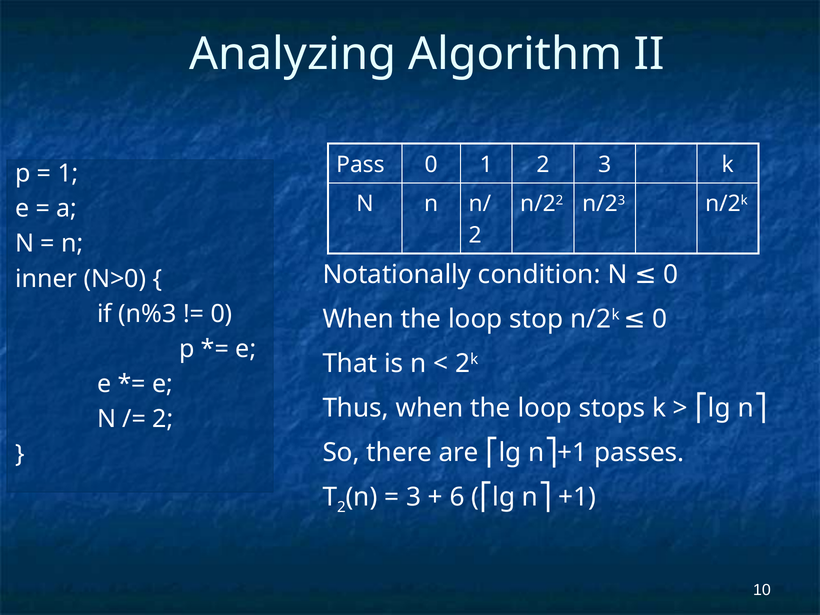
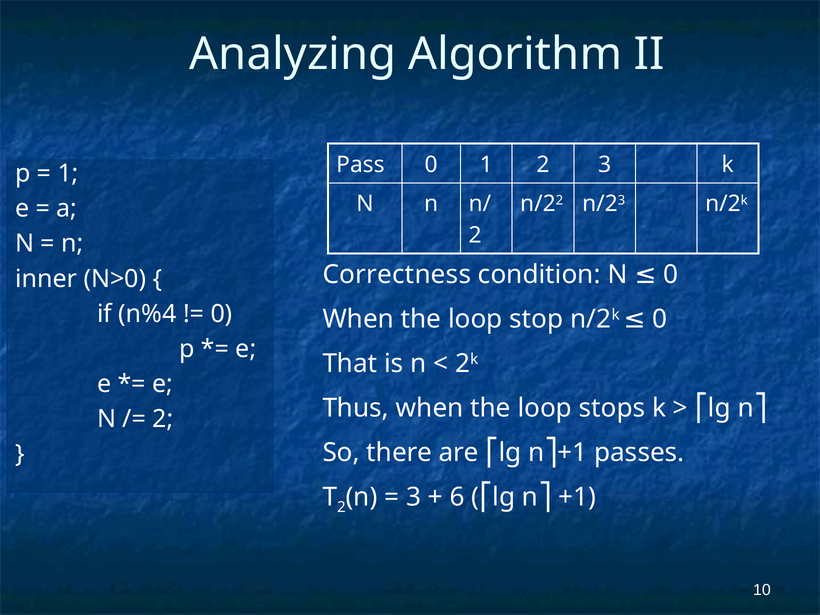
Notationally: Notationally -> Correctness (397, 274)
n%3: n%3 -> n%4 (148, 314)
